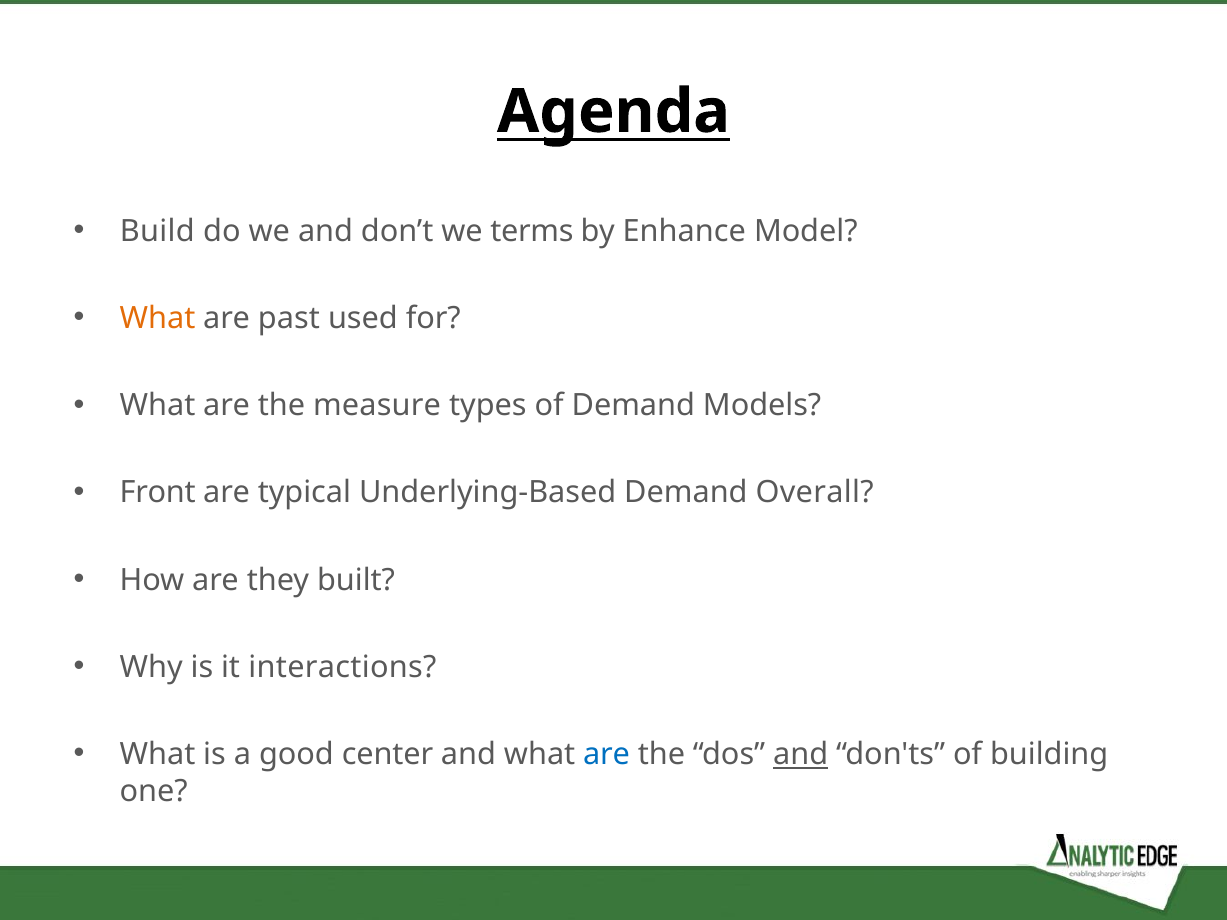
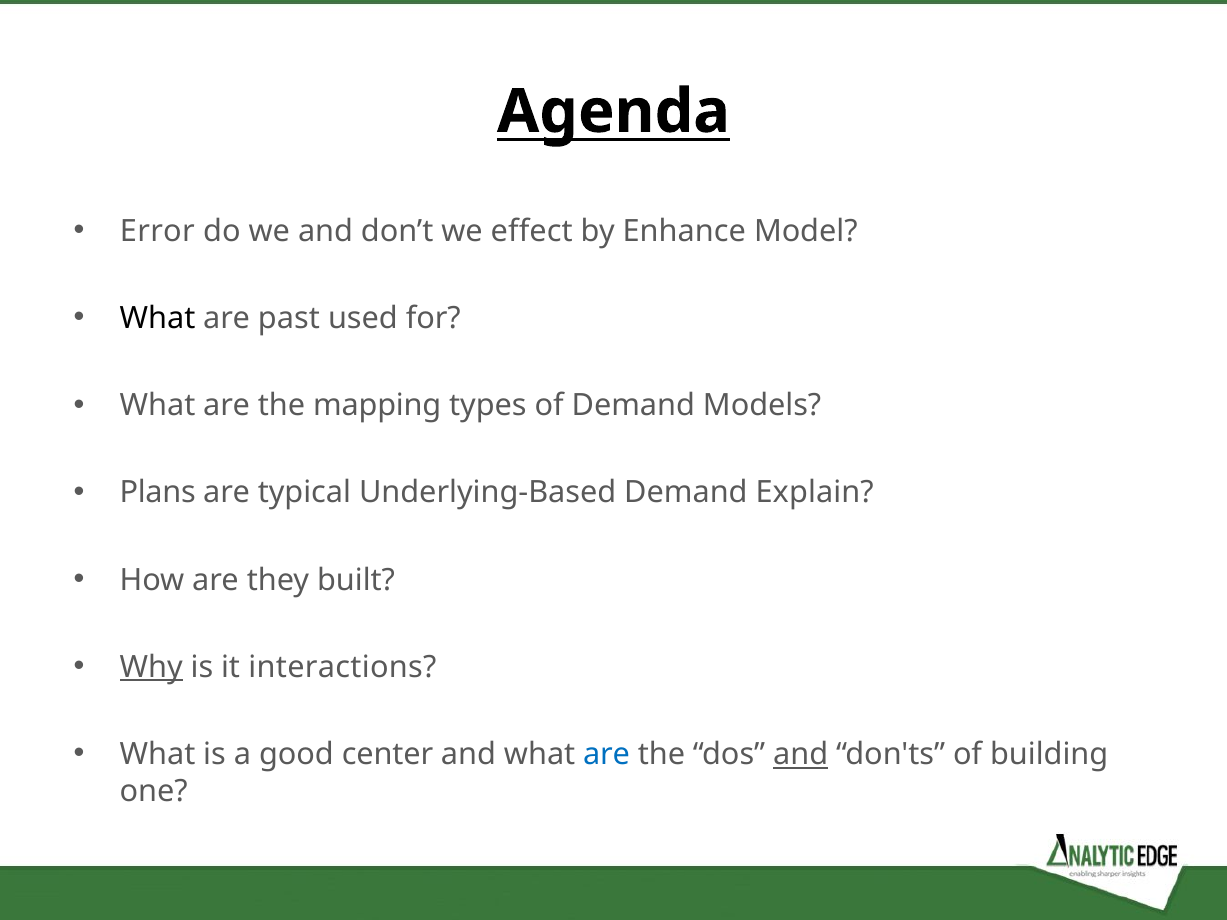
Build: Build -> Error (157, 231)
terms: terms -> effect (532, 231)
What colour: orange -> black (158, 318)
measure: measure -> mapping (377, 406)
Front: Front -> Plans (158, 493)
Overall: Overall -> Explain (815, 493)
Why underline: none -> present (151, 667)
